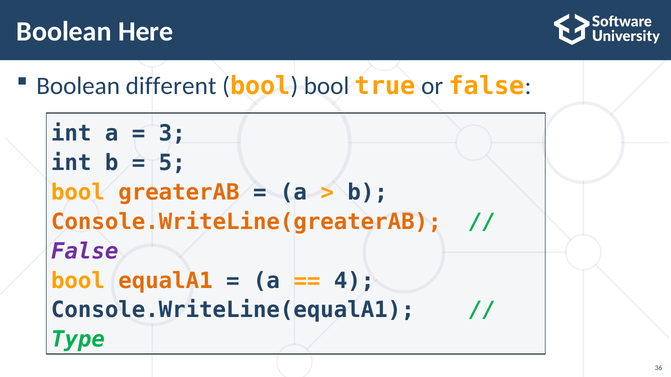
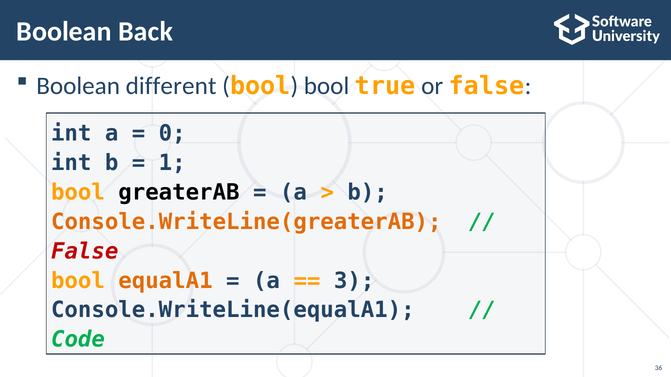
Here: Here -> Back (146, 32)
3: 3 -> 0 (172, 133)
5: 5 -> 1 (172, 163)
greaterAB colour: orange -> black (179, 192)
False colour: purple -> red (85, 251)
4: 4 -> 3 (354, 281)
Type: Type -> Code (78, 340)
